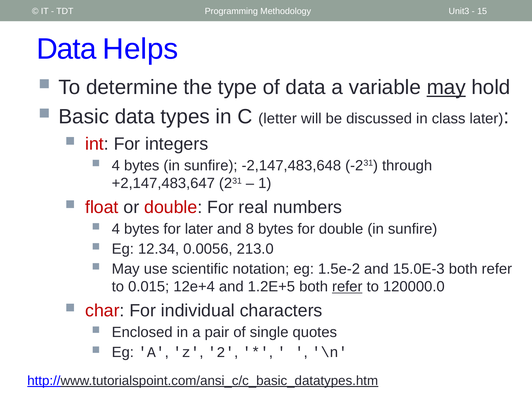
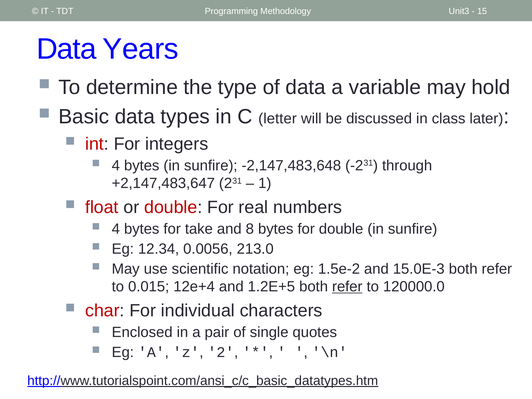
Helps: Helps -> Years (141, 49)
may underline: present -> none (446, 87)
for later: later -> take (199, 229)
